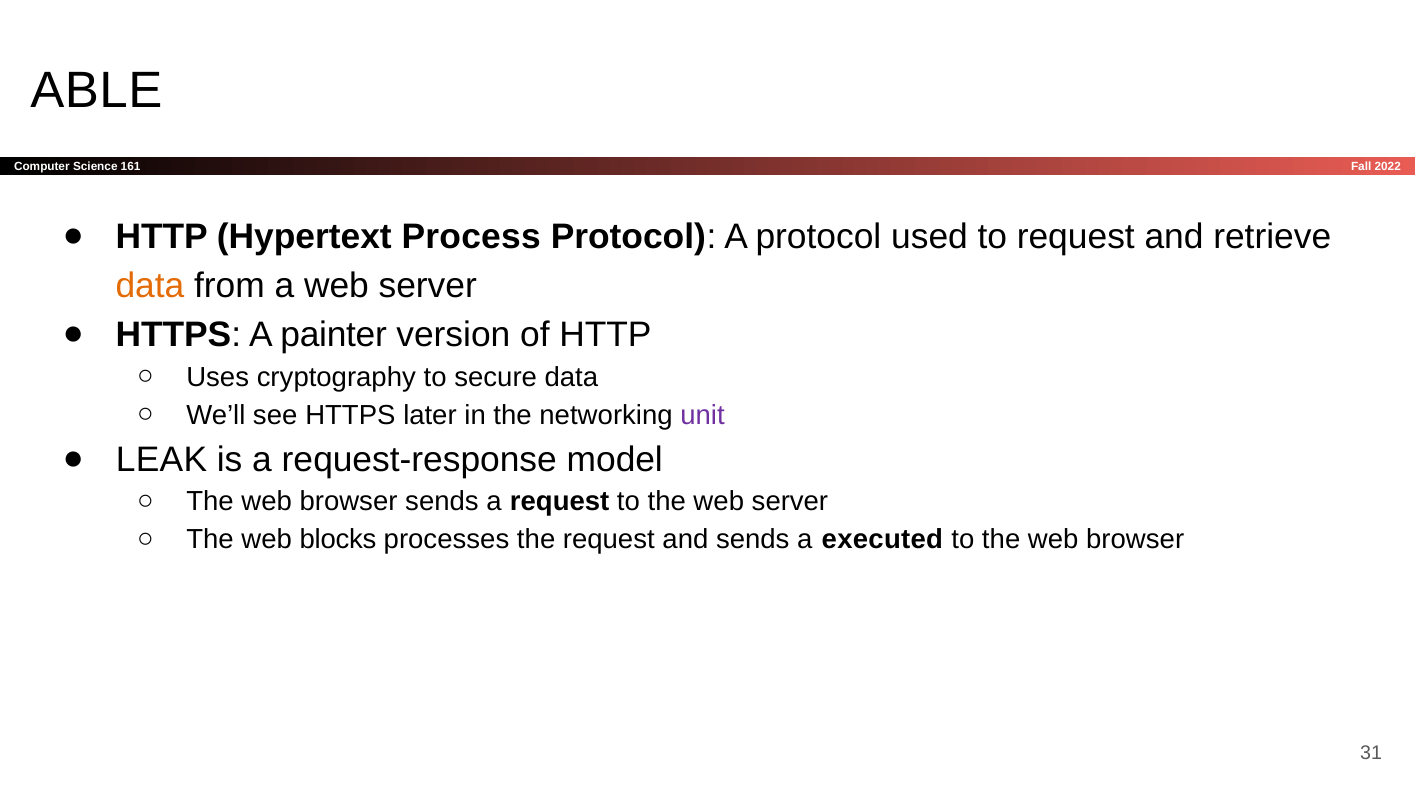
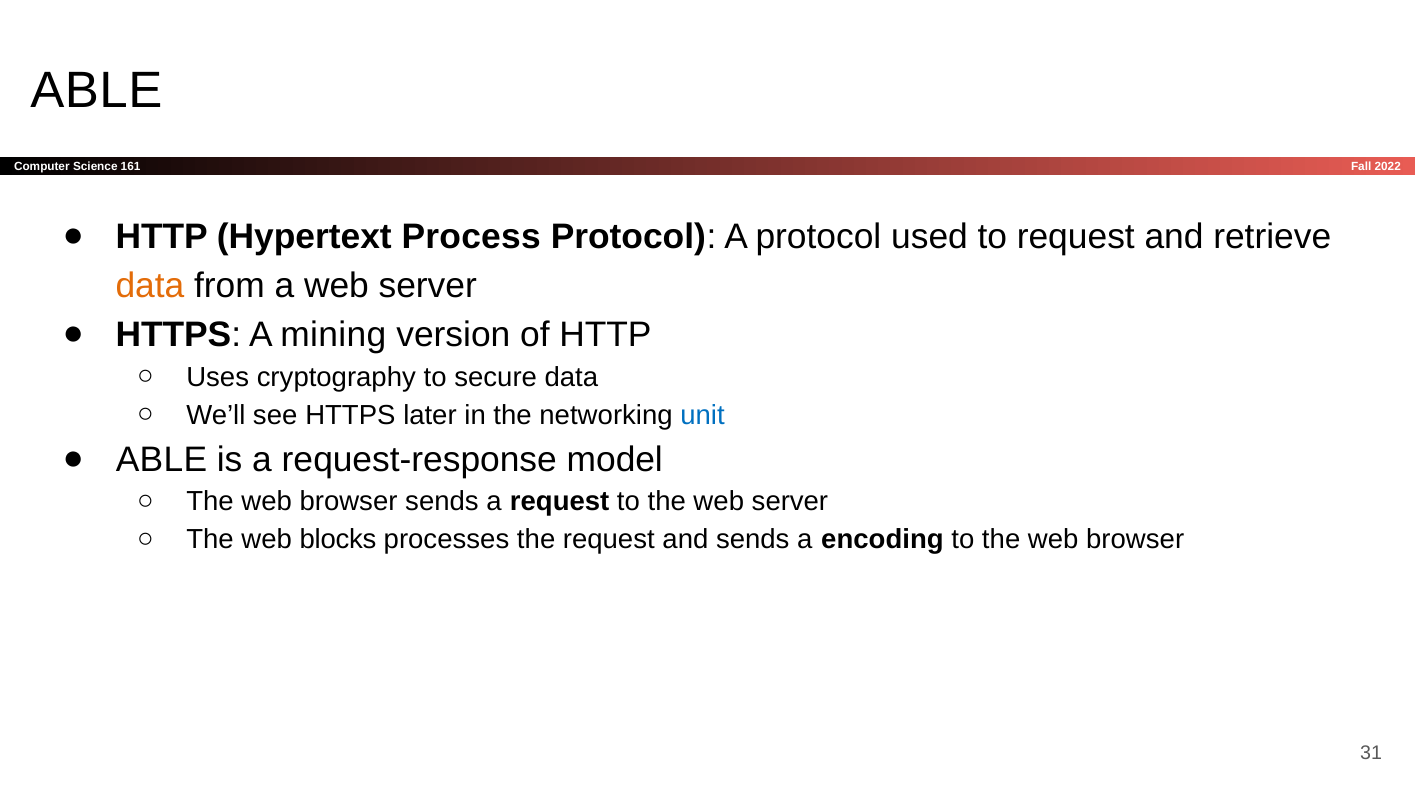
painter: painter -> mining (333, 335)
unit colour: purple -> blue (703, 415)
LEAK: LEAK -> ABLE (161, 460)
executed: executed -> encoding (882, 540)
